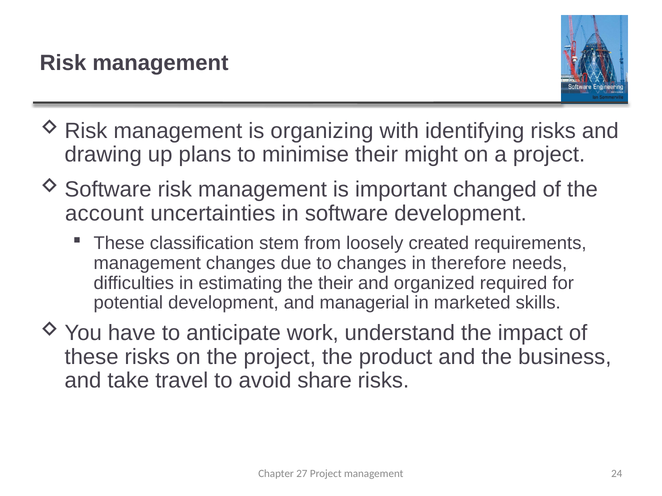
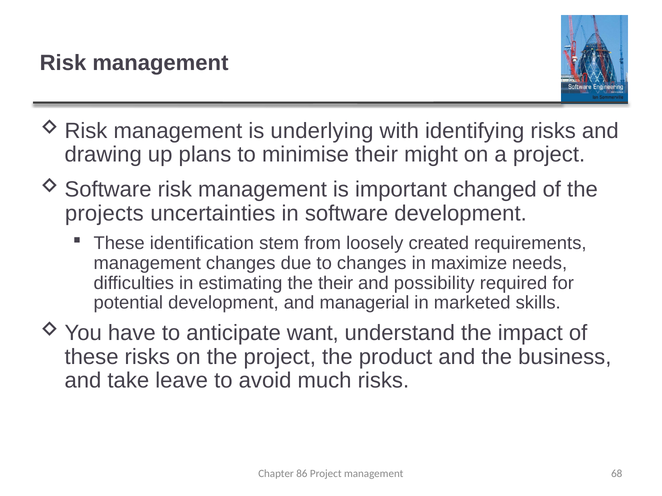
organizing: organizing -> underlying (322, 131)
account: account -> projects (104, 213)
classification: classification -> identification (202, 244)
therefore: therefore -> maximize (469, 263)
organized: organized -> possibility (434, 283)
work: work -> want (313, 333)
travel: travel -> leave (182, 381)
share: share -> much (325, 381)
27: 27 -> 86 (302, 474)
24: 24 -> 68 (617, 474)
